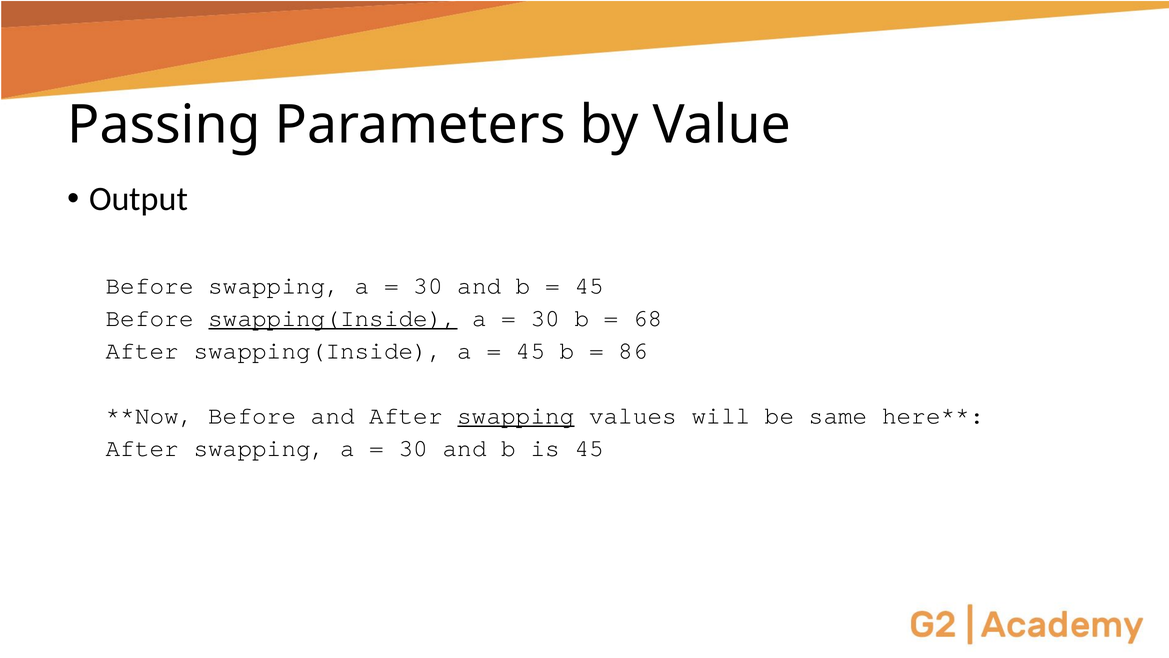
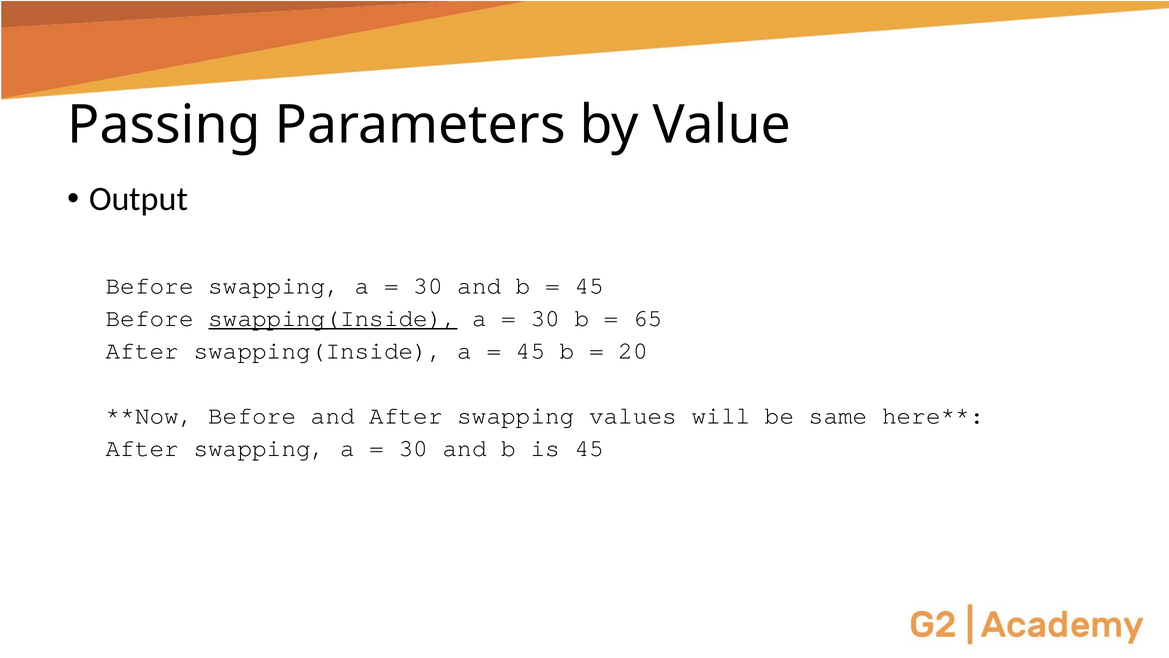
68: 68 -> 65 (648, 318)
86: 86 -> 20 (633, 351)
swapping underline: present -> none (516, 415)
